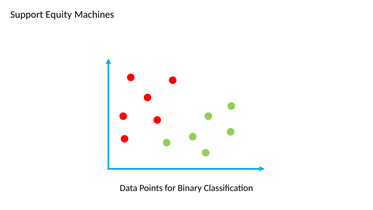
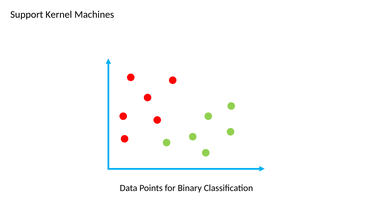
Equity: Equity -> Kernel (59, 14)
